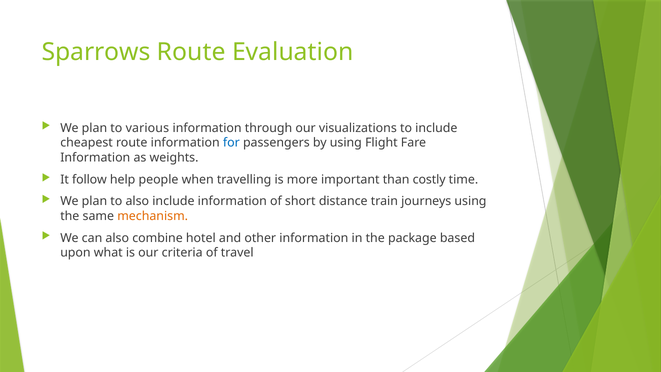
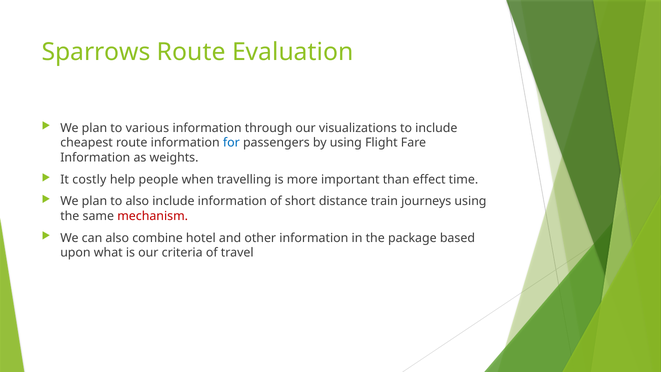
follow: follow -> costly (89, 179)
costly: costly -> effect (429, 179)
mechanism colour: orange -> red (153, 216)
